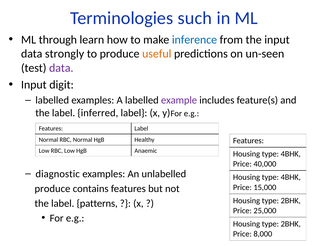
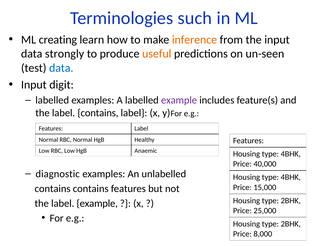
through: through -> creating (58, 40)
inference colour: blue -> orange (194, 40)
data colour: purple -> blue (61, 68)
label inferred: inferred -> contains (98, 113)
produce: produce -> contains (53, 189)
label patterns: patterns -> example (97, 203)
